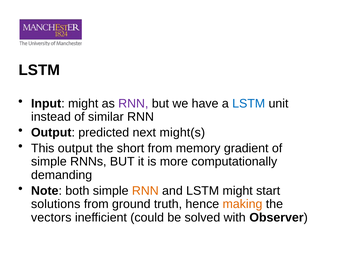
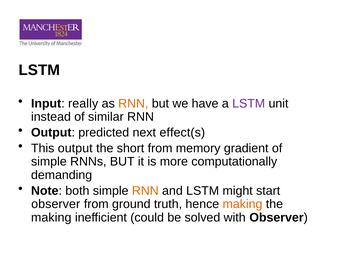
Input might: might -> really (83, 103)
RNN colour: purple -> orange (133, 103)
LSTM colour: blue -> purple (249, 103)
might(s: might(s -> effect(s (182, 132)
solutions: solutions -> observer (56, 204)
vectors: vectors -> making (51, 217)
